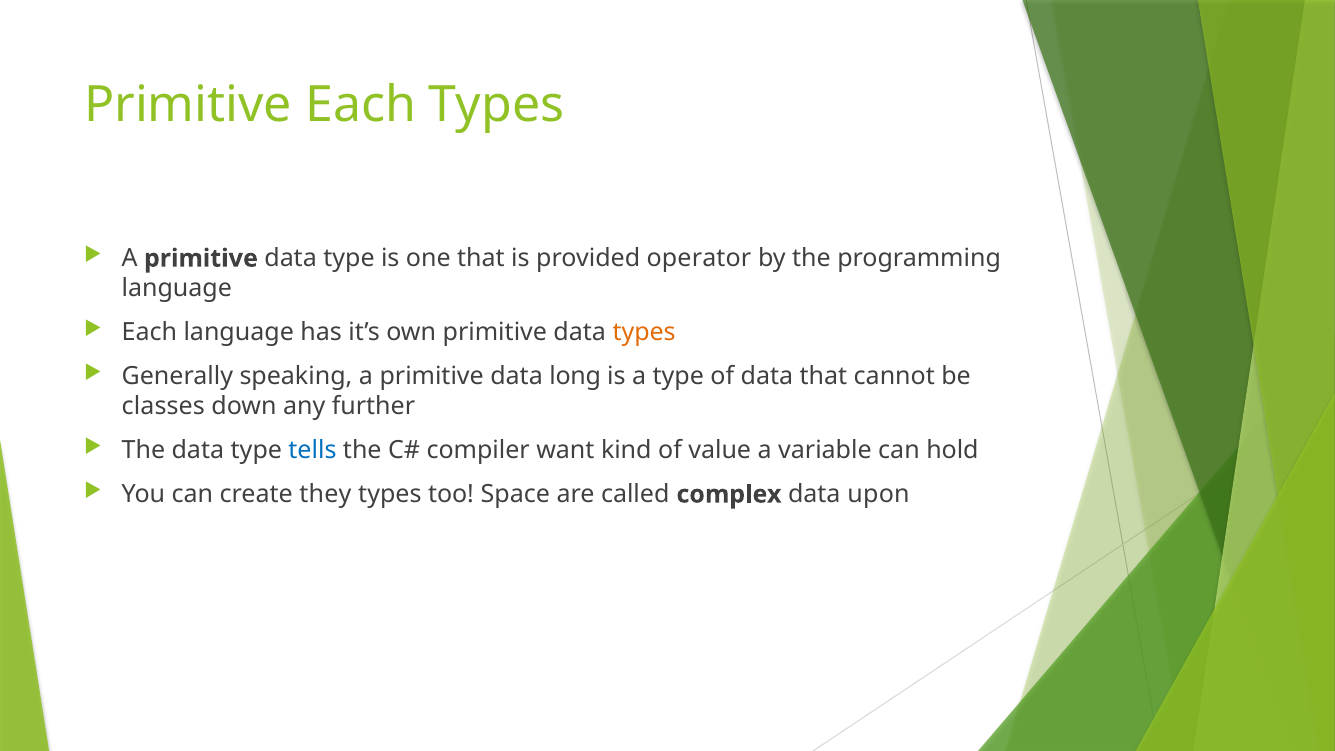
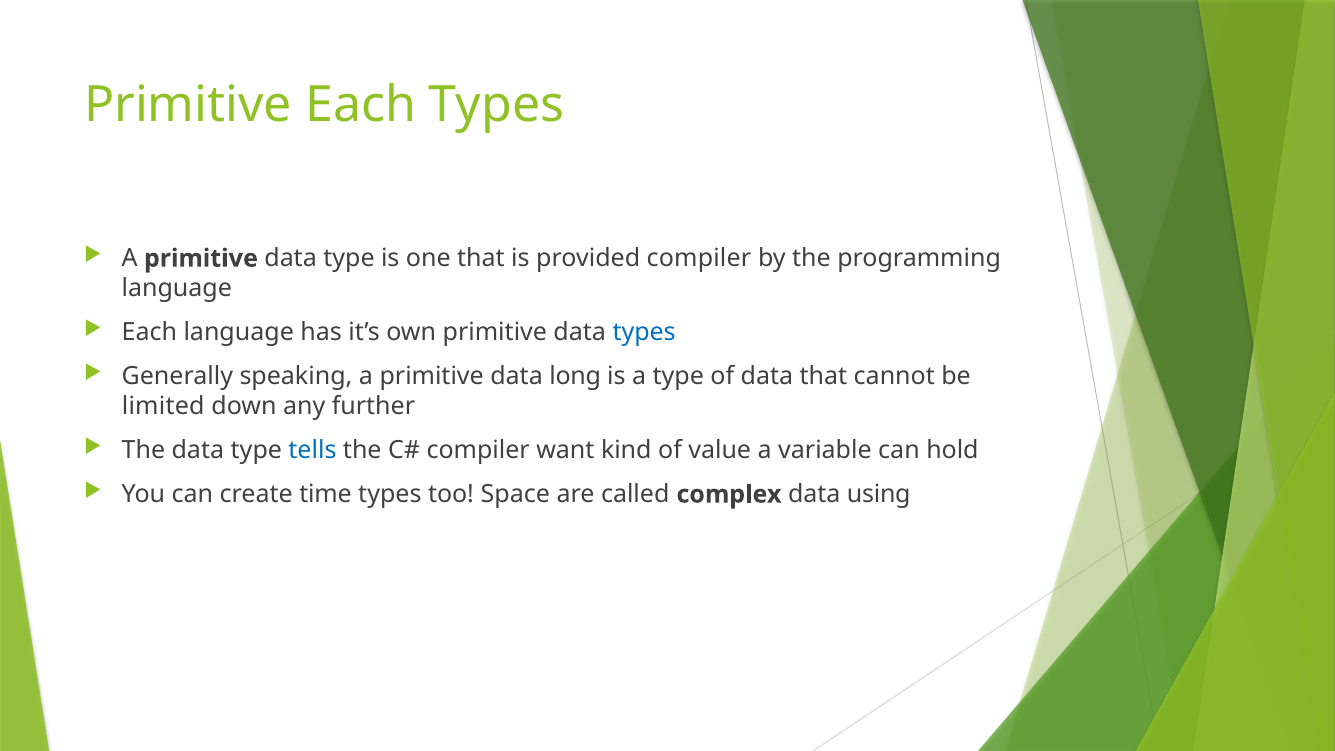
provided operator: operator -> compiler (699, 258)
types colour: orange -> blue (644, 332)
classes: classes -> limited (163, 406)
they: they -> time (326, 494)
upon: upon -> using (879, 494)
